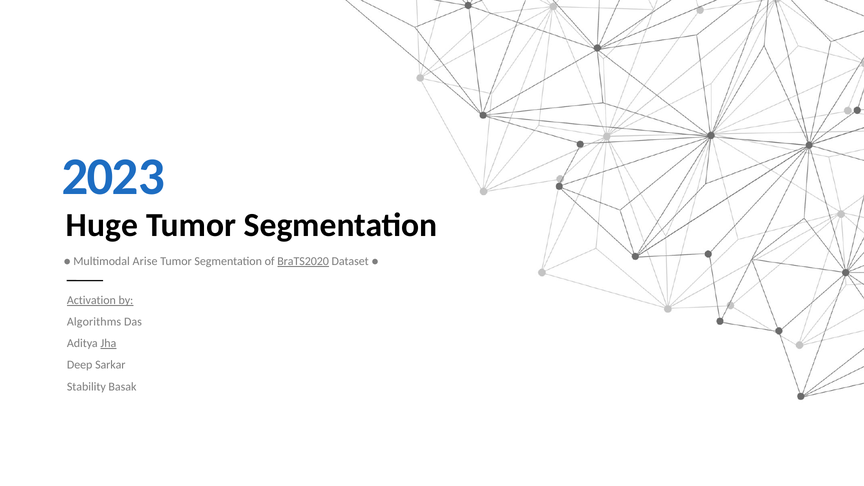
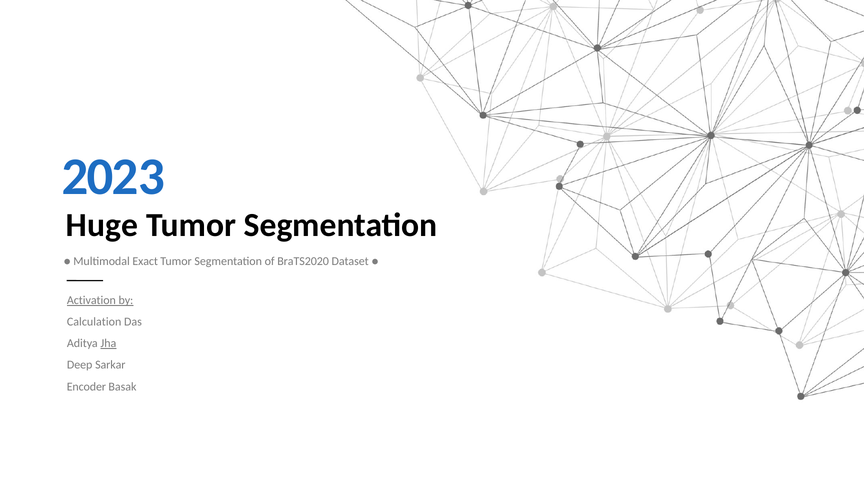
Arise: Arise -> Exact (145, 261)
BraTS2020 underline: present -> none (303, 261)
Algorithms: Algorithms -> Calculation (94, 322)
Stability: Stability -> Encoder (86, 387)
